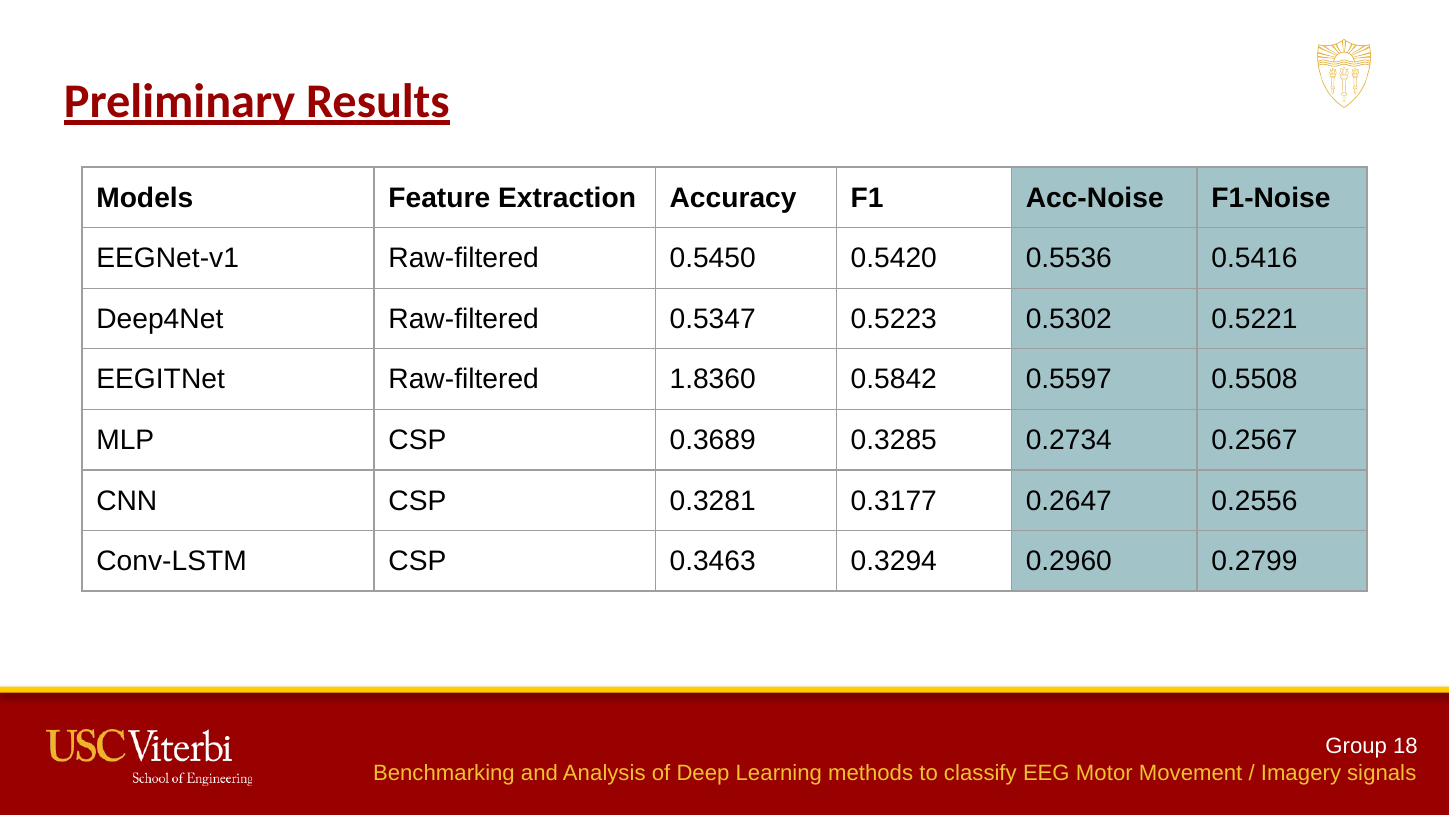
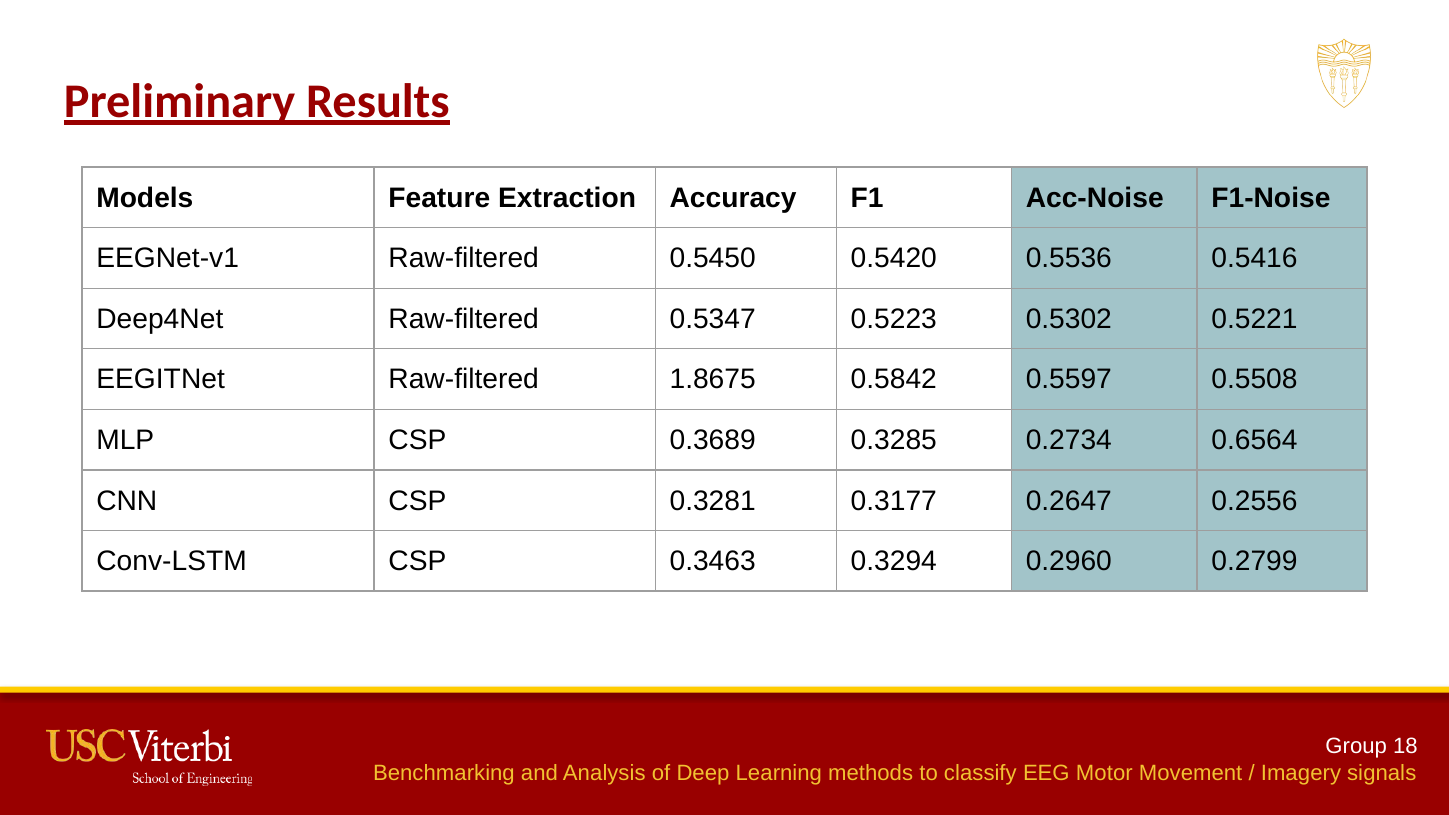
1.8360: 1.8360 -> 1.8675 (713, 380)
0.2567: 0.2567 -> 0.6564 (1255, 440)
